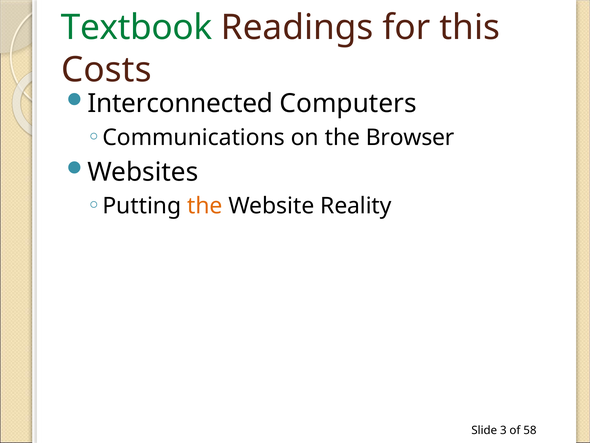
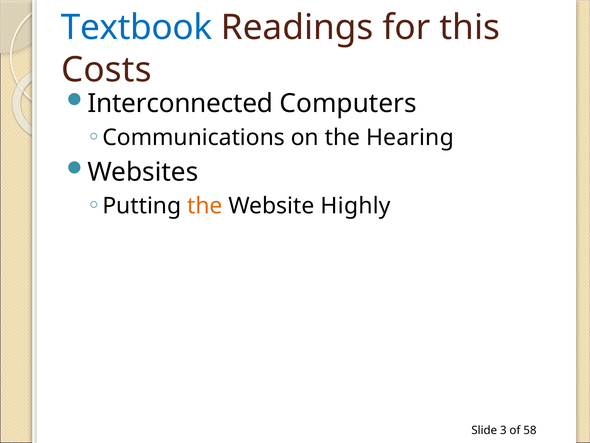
Textbook colour: green -> blue (137, 27)
Browser: Browser -> Hearing (410, 137)
Reality: Reality -> Highly (356, 206)
